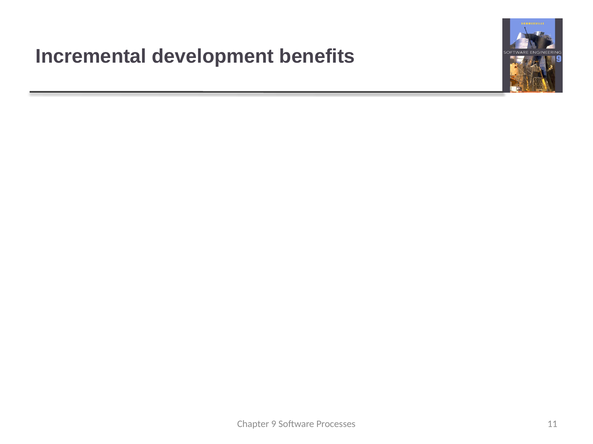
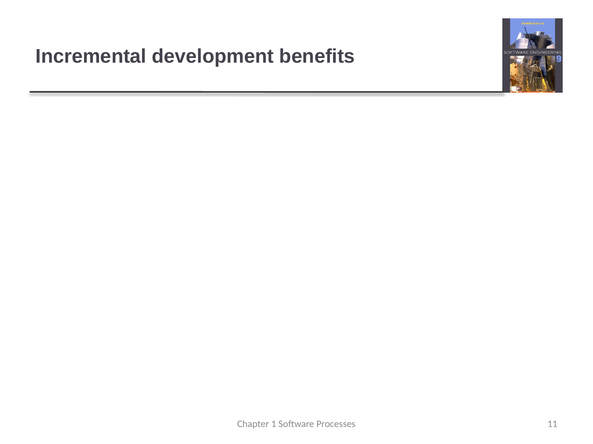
9: 9 -> 1 (274, 425)
